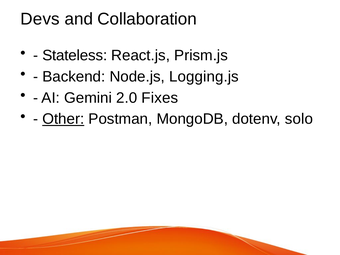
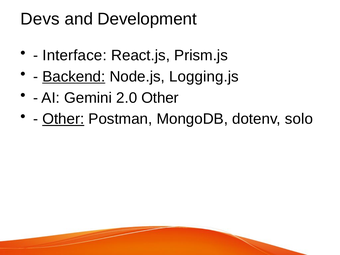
Collaboration: Collaboration -> Development (147, 19)
Stateless: Stateless -> Interface (75, 55)
Backend underline: none -> present (74, 77)
2.0 Fixes: Fixes -> Other (160, 98)
